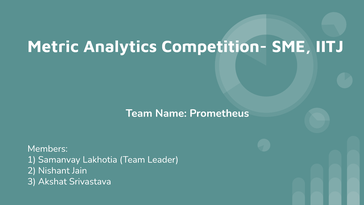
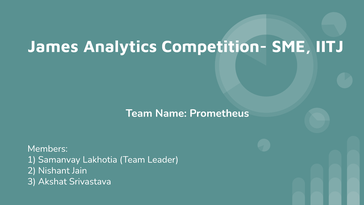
Metric: Metric -> James (53, 46)
